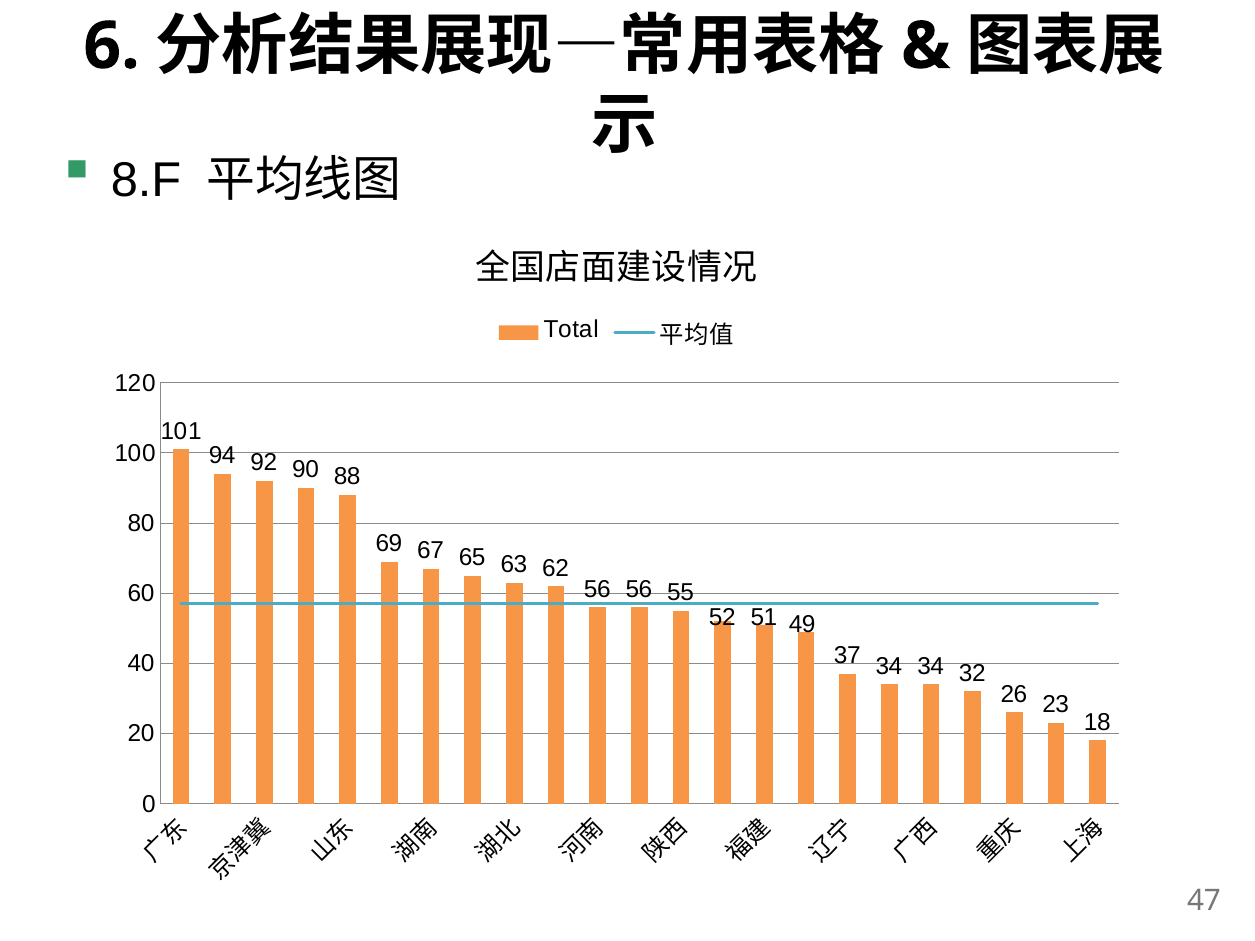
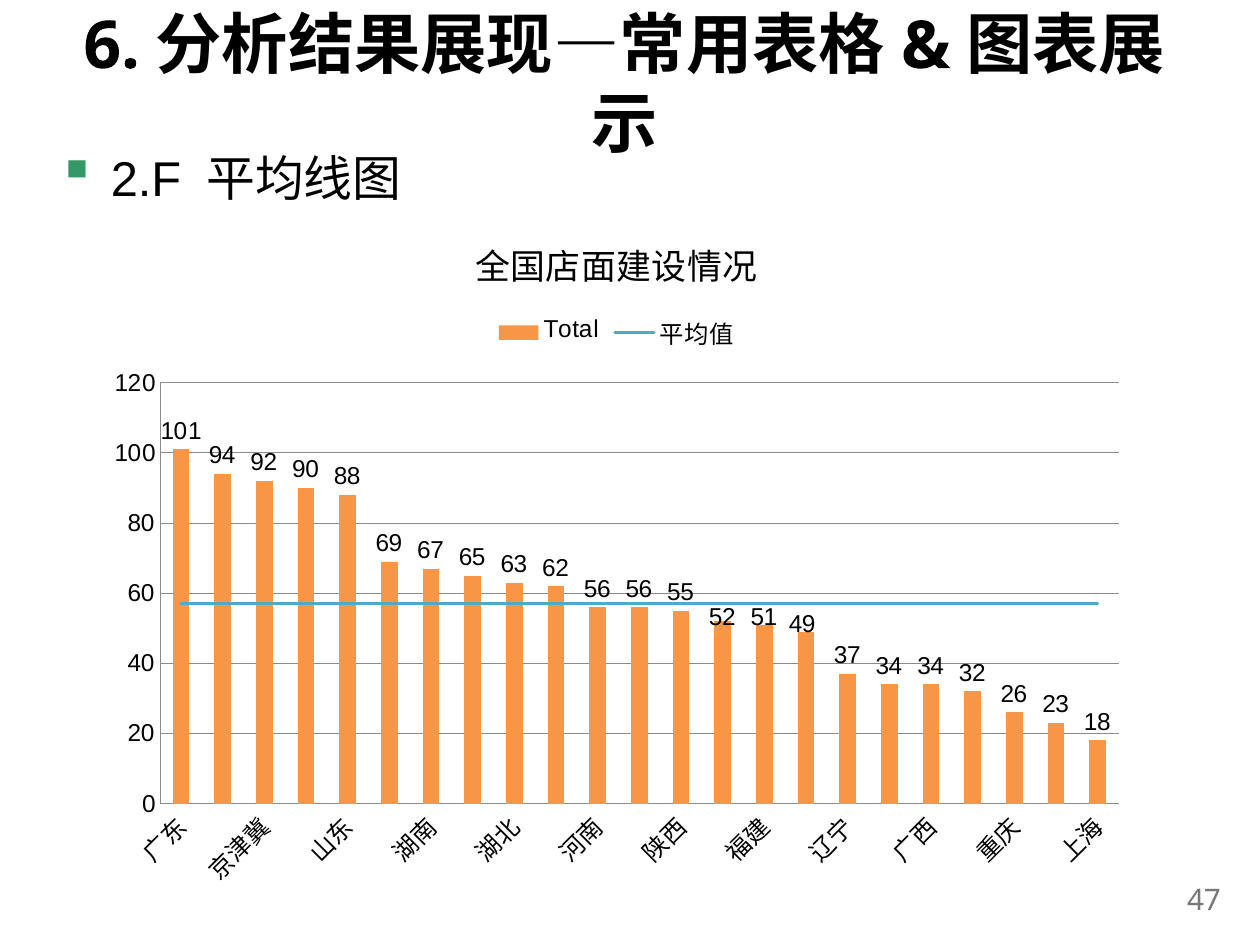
8.F: 8.F -> 2.F (146, 180)
